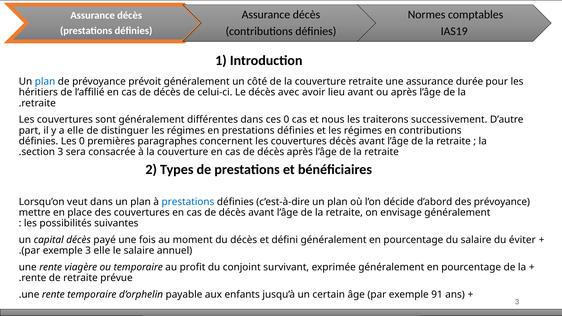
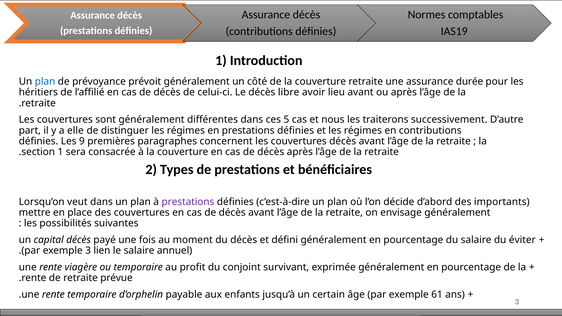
avec: avec -> libre (289, 92)
ces 0: 0 -> 5 (286, 120)
Les 0: 0 -> 9 (82, 141)
section 3: 3 -> 1 (60, 152)
prestations colour: blue -> purple (188, 202)
des prévoyance: prévoyance -> importants (502, 202)
3 elle: elle -> lien (102, 251)
91: 91 -> 61 (437, 295)
